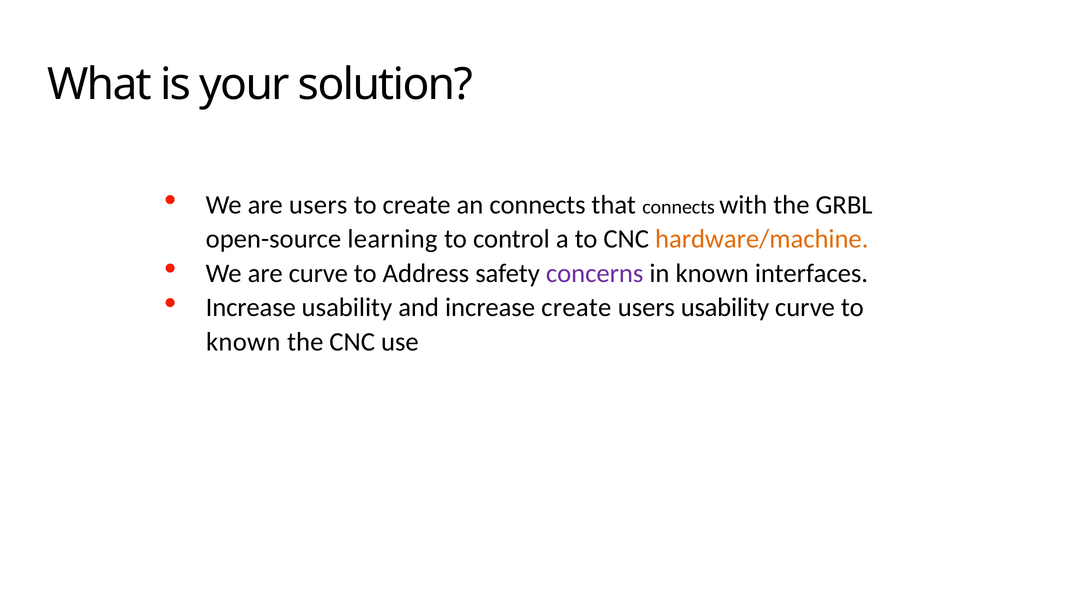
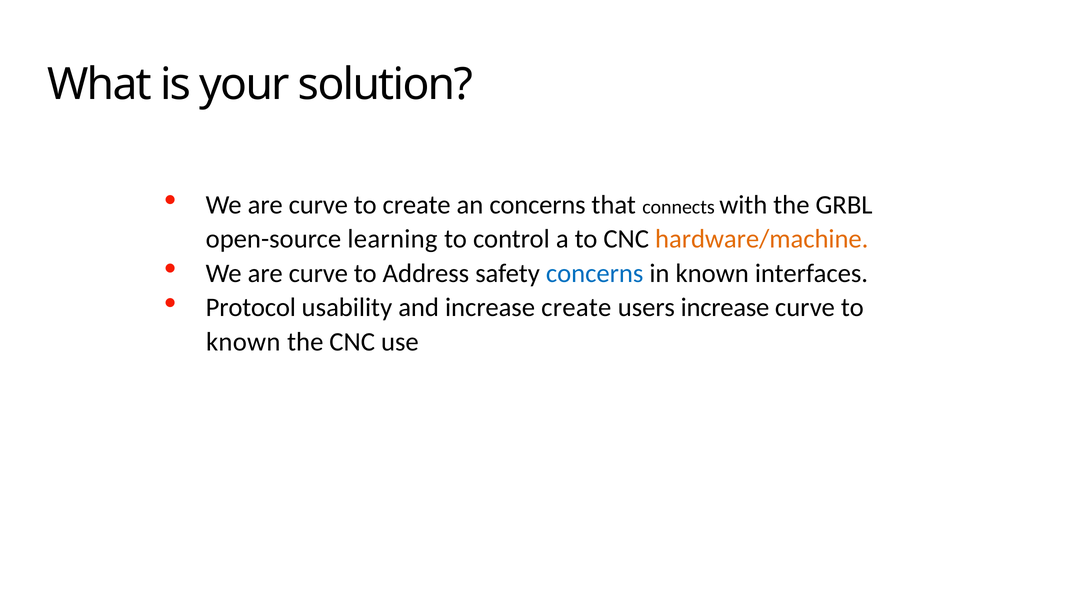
users: users -> curve (318, 205)
an connects: connects -> concerns (538, 205)
concerns colour: purple -> blue (595, 273)
Increase: Increase -> Protocol (251, 307)
users usability: usability -> increase (725, 307)
